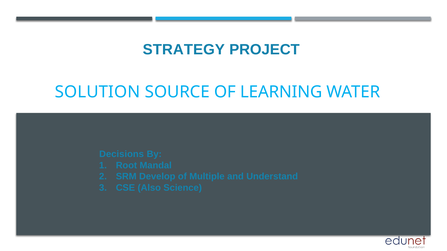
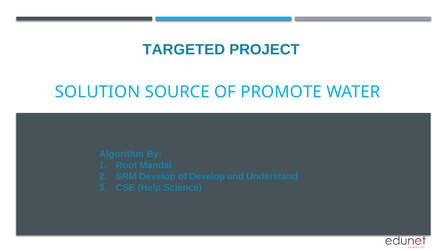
STRATEGY: STRATEGY -> TARGETED (184, 50)
LEARNING: LEARNING -> PROMOTE (281, 92)
Decisions: Decisions -> Algorithm (122, 154)
of Multiple: Multiple -> Develop (207, 177)
Also: Also -> Help (149, 188)
